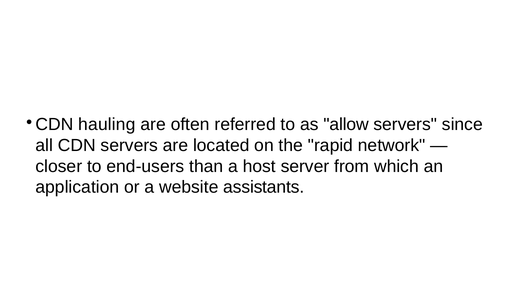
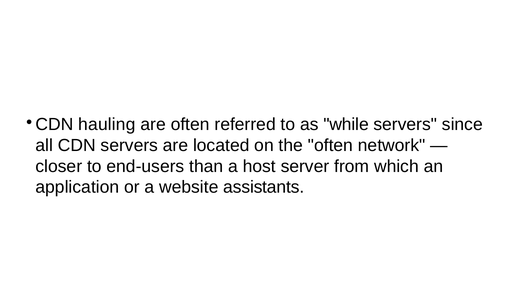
allow: allow -> while (346, 124)
the rapid: rapid -> often (330, 145)
